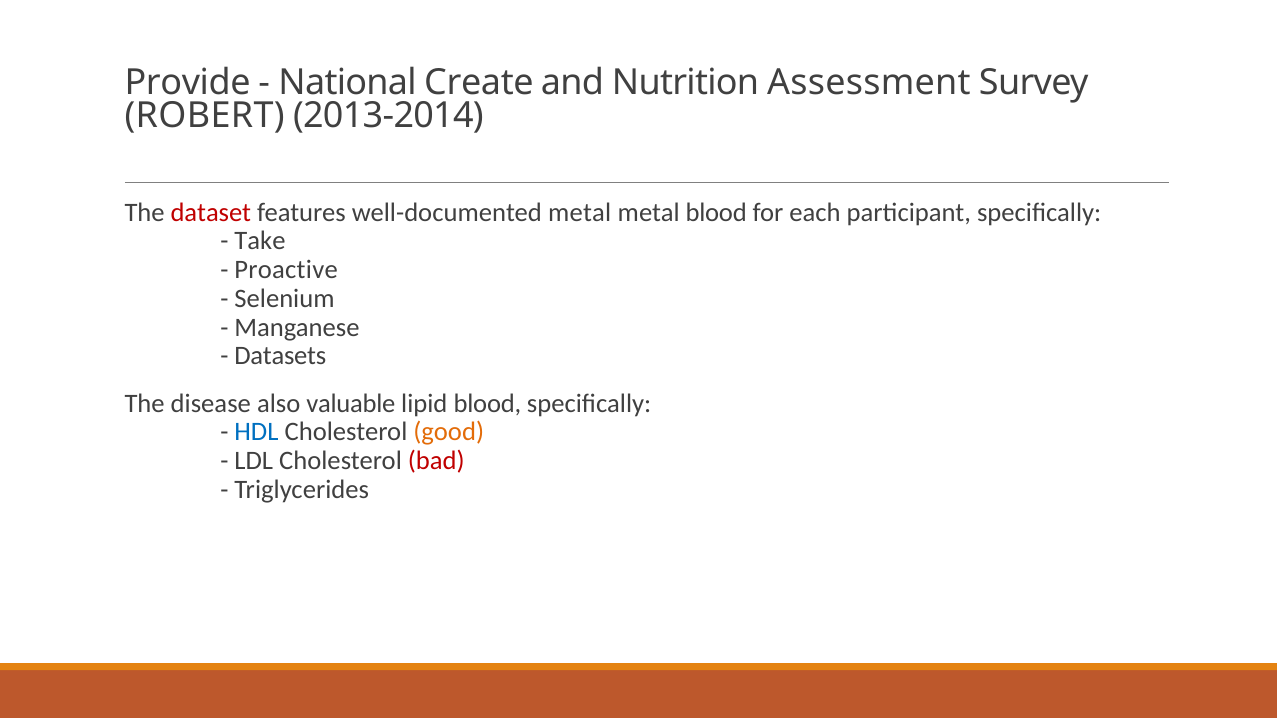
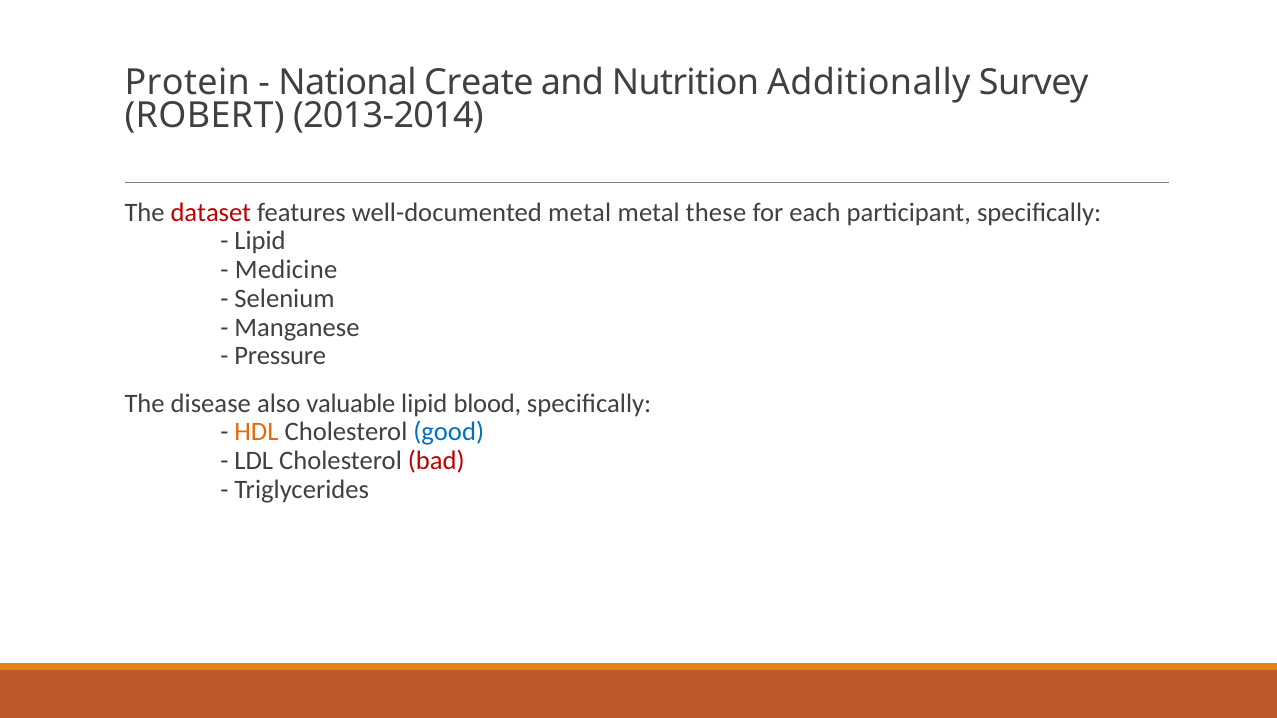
Provide: Provide -> Protein (187, 83)
Assessment: Assessment -> Additionally (869, 83)
metal blood: blood -> these (716, 212)
Take: Take -> Lipid (260, 241)
Proactive: Proactive -> Medicine (286, 270)
Datasets: Datasets -> Pressure (280, 356)
HDL colour: blue -> orange (256, 432)
good colour: orange -> blue (449, 432)
